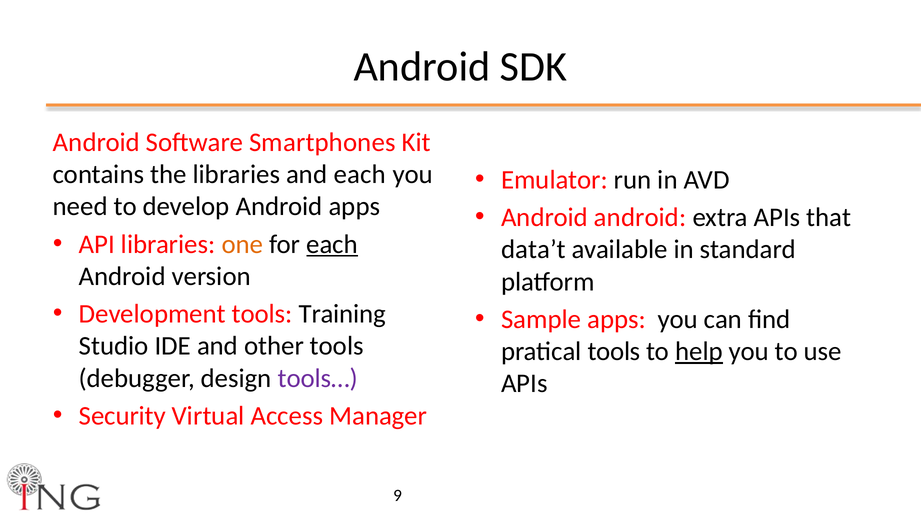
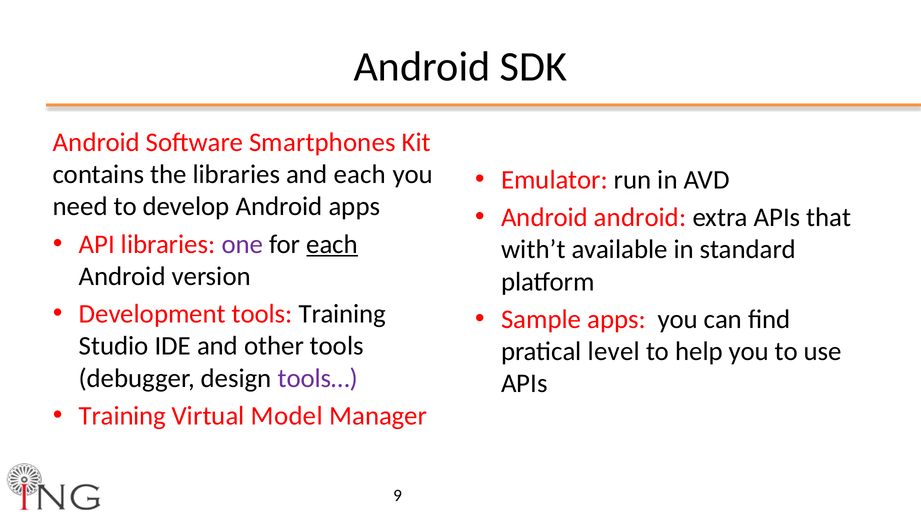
one colour: orange -> purple (242, 244)
data’t: data’t -> with’t (533, 250)
pratical tools: tools -> level (614, 351)
help underline: present -> none (699, 351)
Security: Security -> Training (122, 416)
Access: Access -> Model (287, 416)
